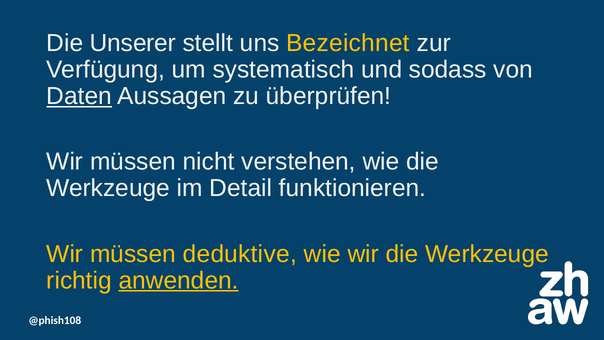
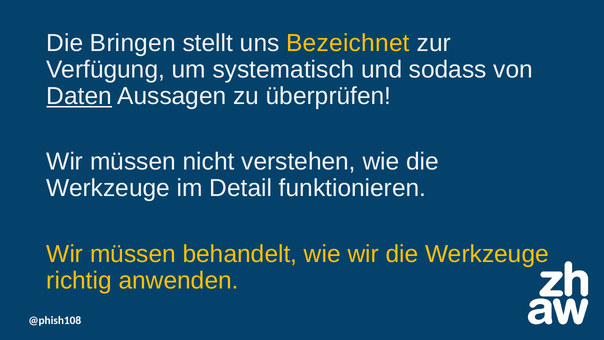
Unserer: Unserer -> Bringen (133, 43)
deduktive: deduktive -> behandelt (240, 254)
anwenden underline: present -> none (179, 280)
